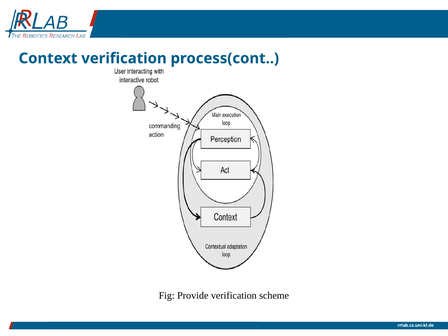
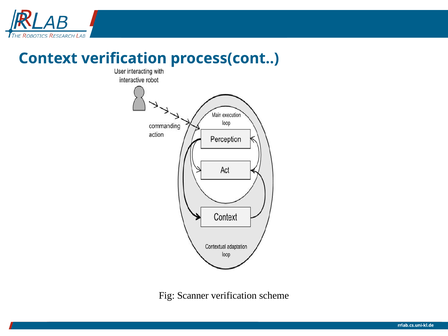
Provide: Provide -> Scanner (193, 296)
